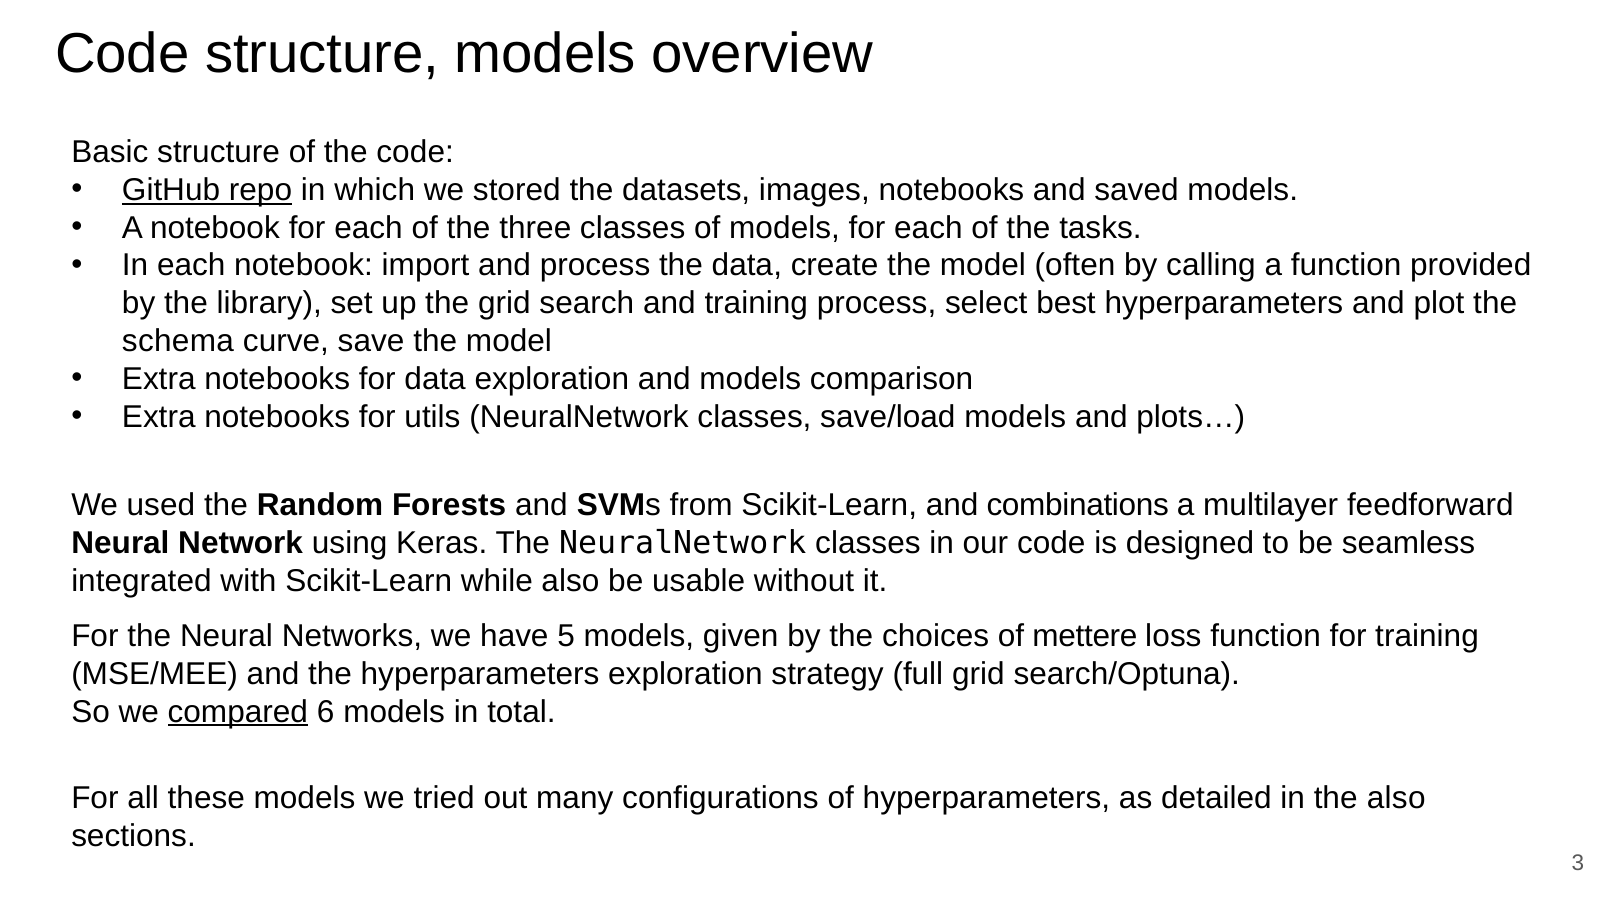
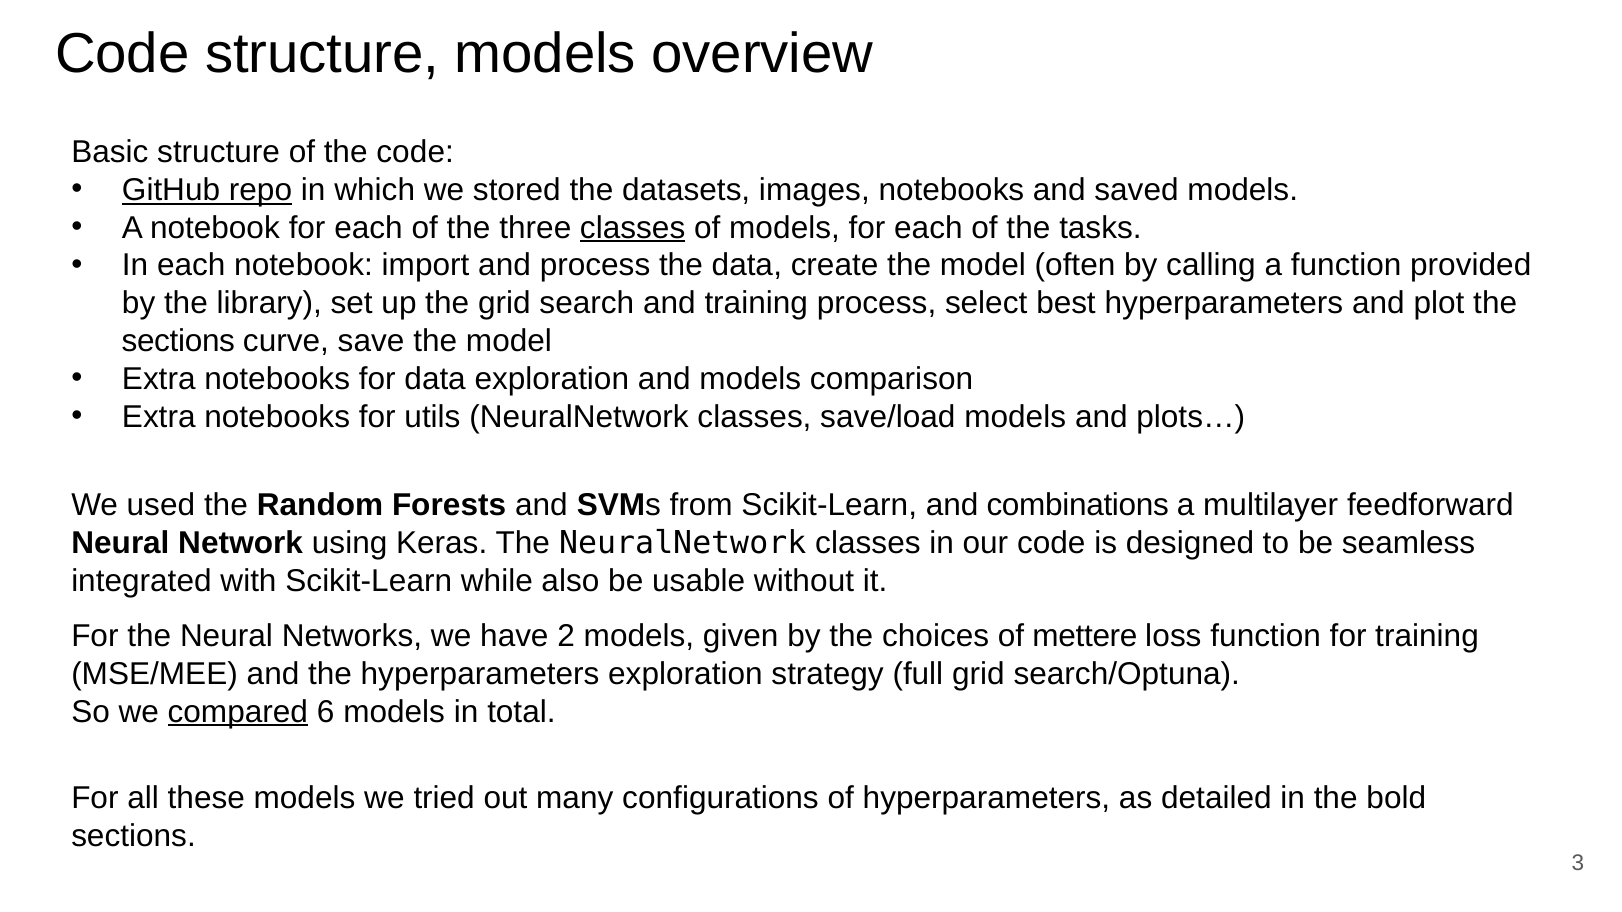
classes underline: none -> present (633, 228)
schema: schema -> sections (178, 341)
5: 5 -> 2 (566, 636)
the also: also -> bold (1396, 798)
